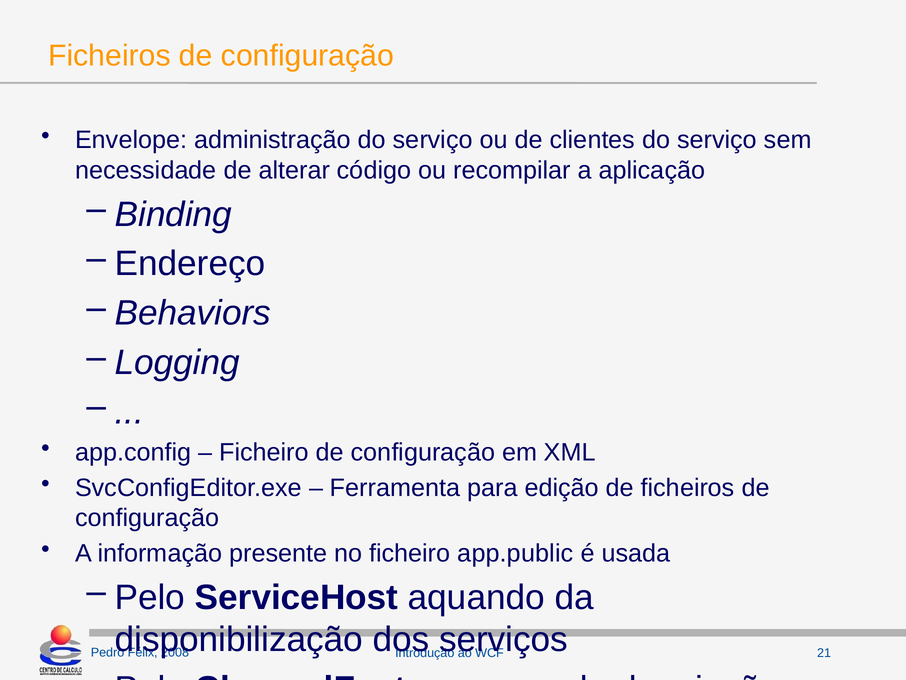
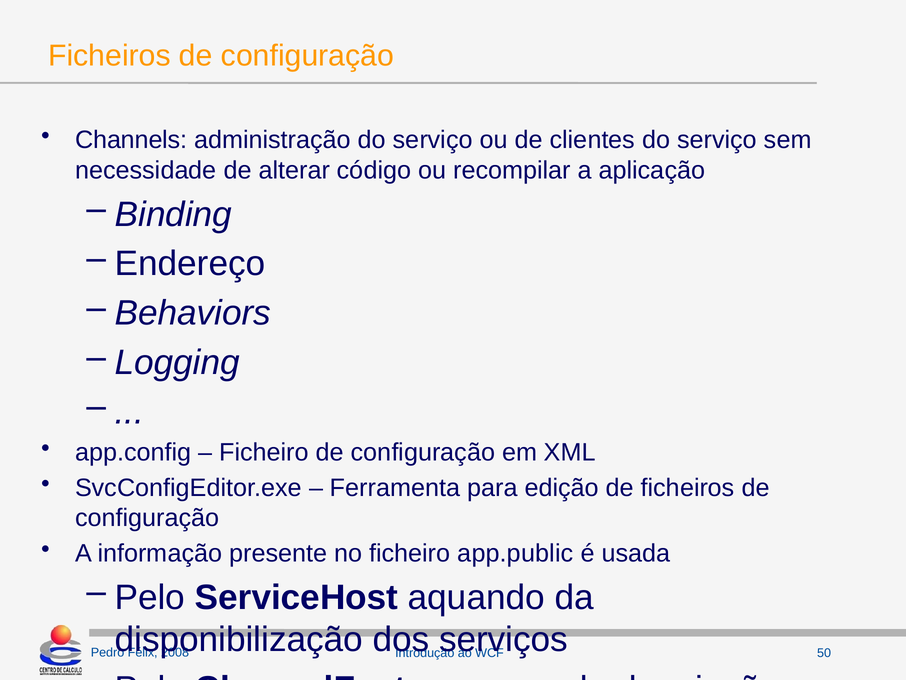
Envelope: Envelope -> Channels (131, 140)
21: 21 -> 50 (824, 652)
